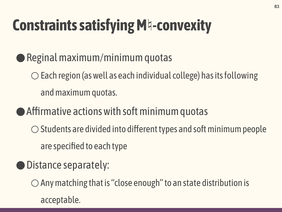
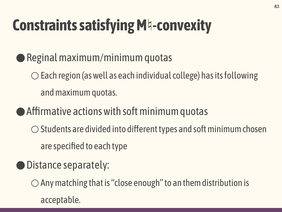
people: people -> chosen (255, 129)
state: state -> them (192, 183)
